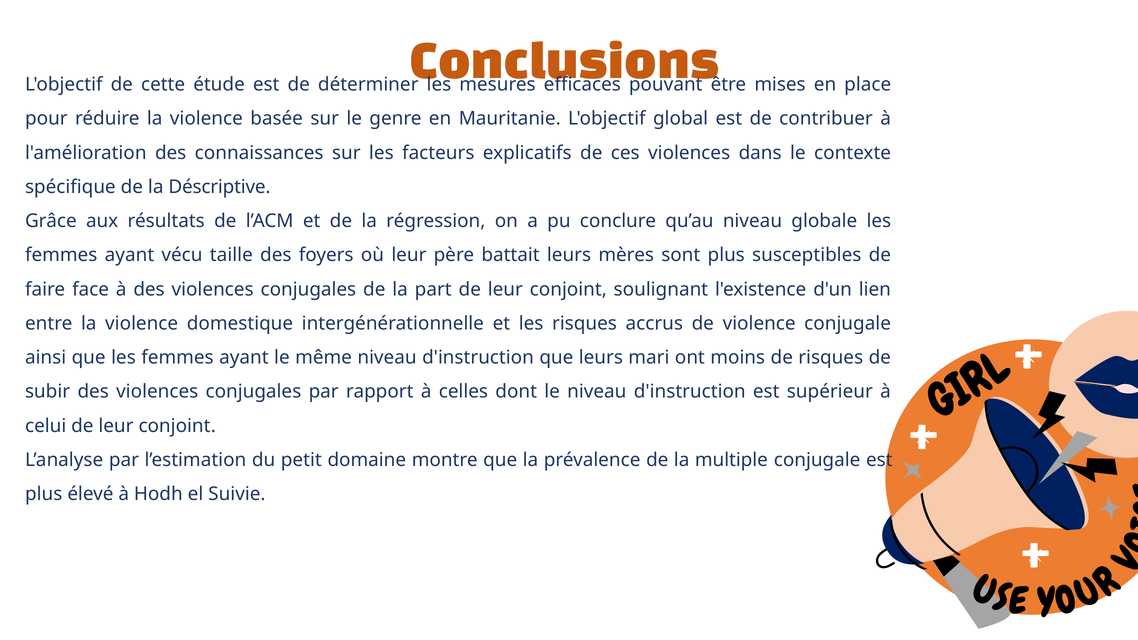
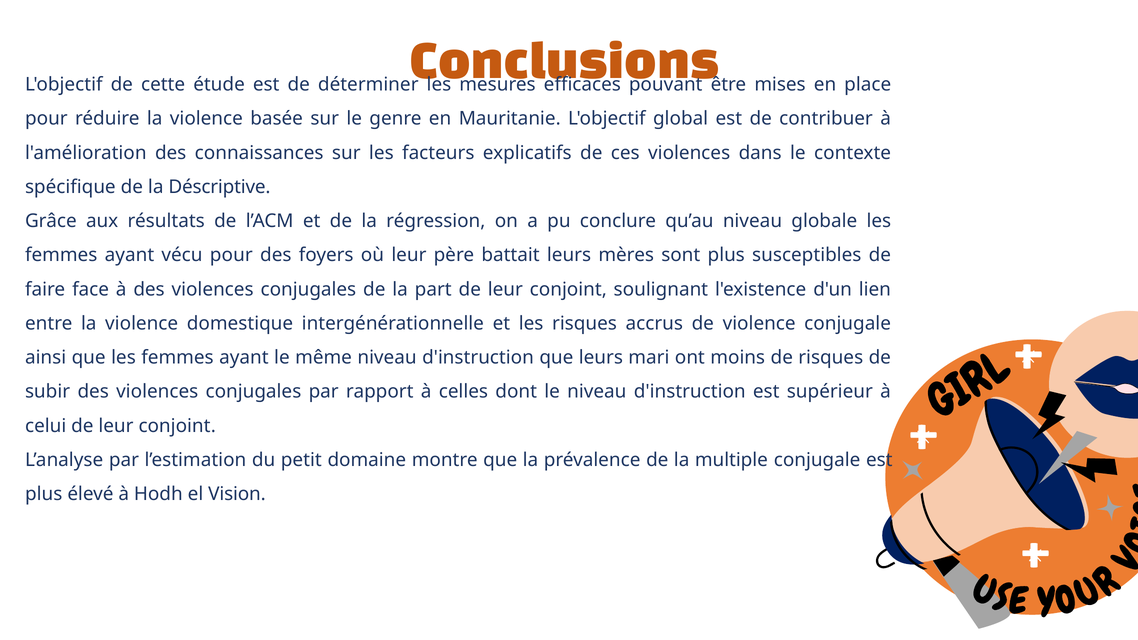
vécu taille: taille -> pour (231, 255)
Suivie: Suivie -> Vision (237, 494)
